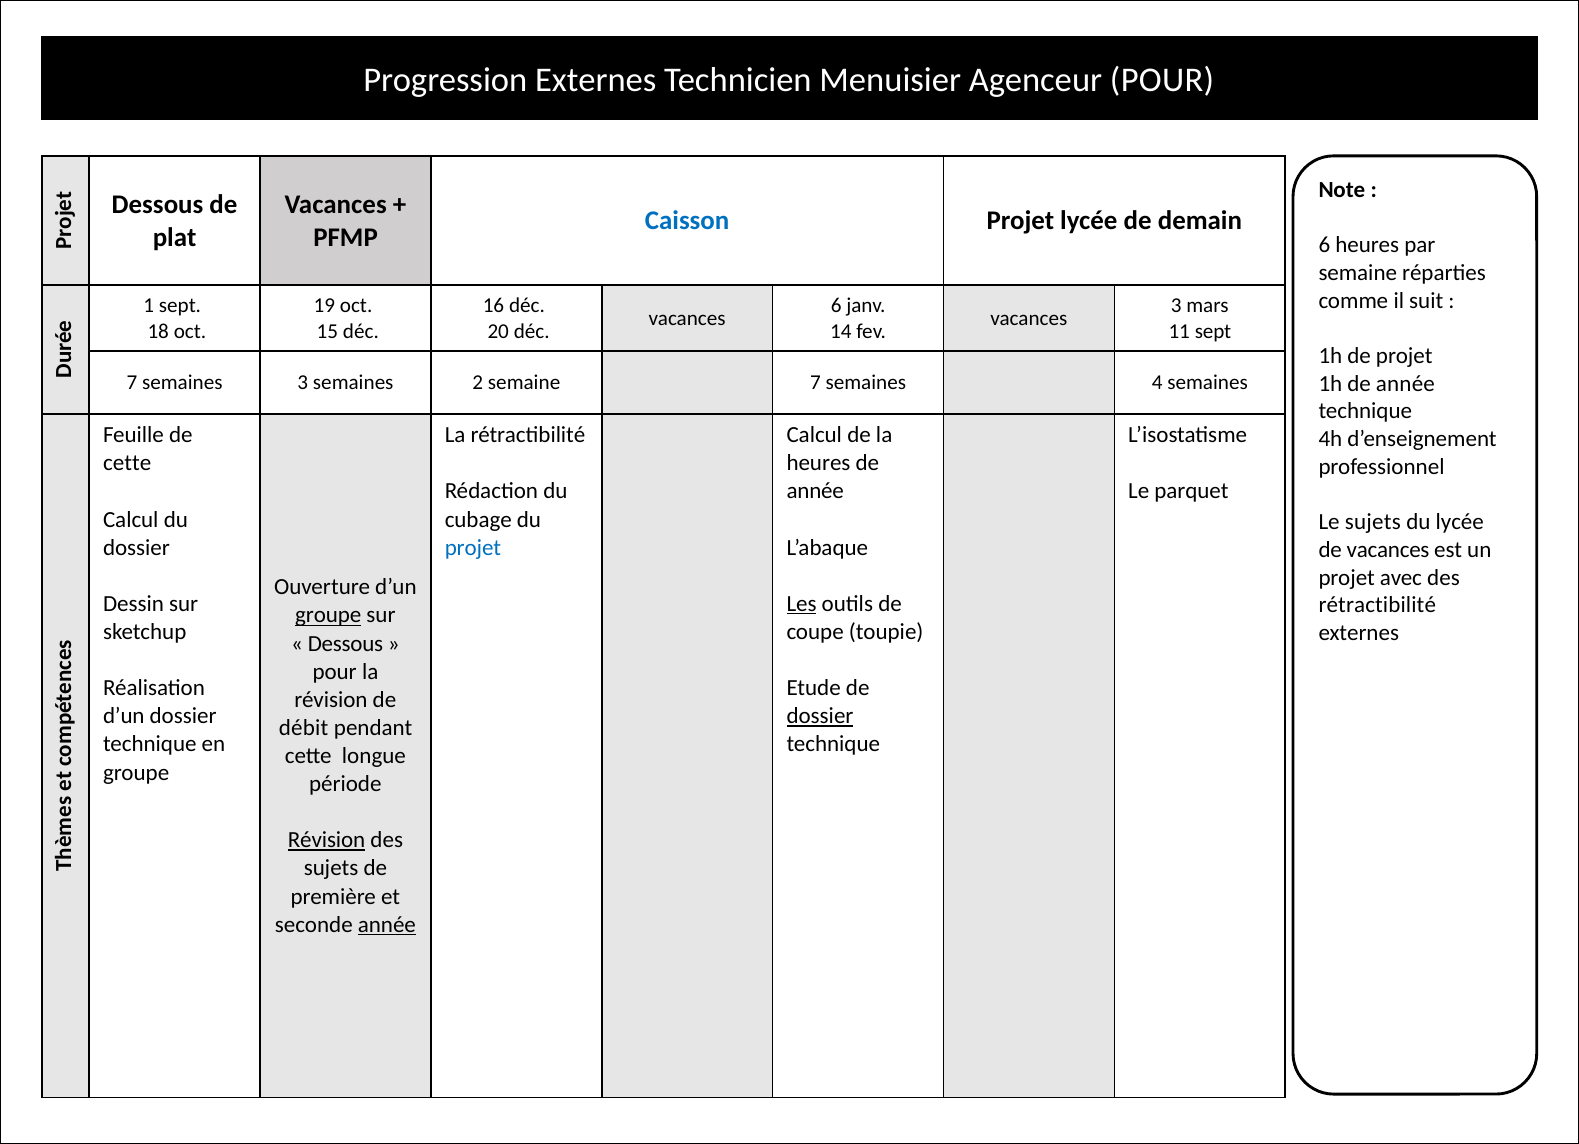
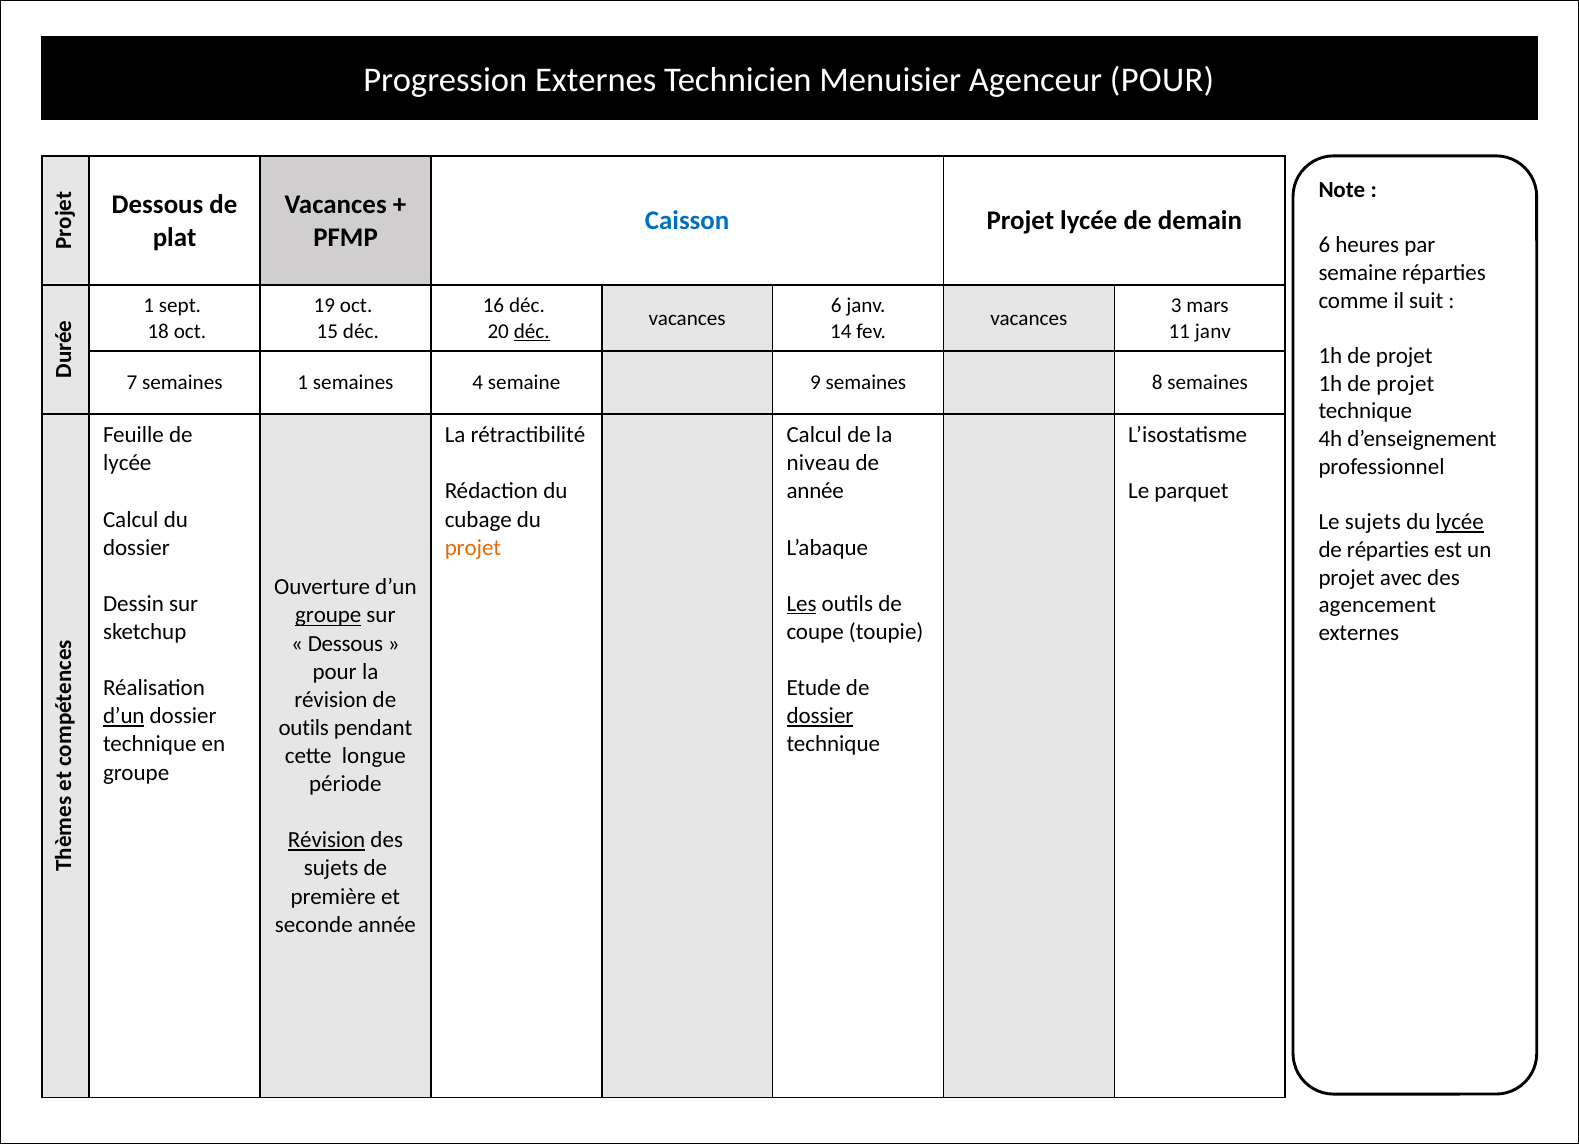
déc underline: none -> present (532, 331)
11 sept: sept -> janv (1213, 331)
semaines 3: 3 -> 1 (303, 383)
2: 2 -> 4 (478, 383)
semaine 7: 7 -> 9 (815, 383)
4: 4 -> 8 (1157, 383)
année: année -> projet (1405, 384)
cette: cette -> lycée (127, 463)
heures: heures -> niveau (818, 463)
lycée underline: none -> present (1460, 522)
projet colour: blue -> orange (473, 547)
de vacances: vacances -> réparties (1388, 549)
rétractibilité: rétractibilité -> agencement (1377, 605)
d’un underline: none -> present (124, 716)
débit: débit -> outils (304, 727)
année underline: present -> none (387, 924)
